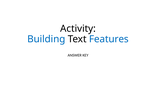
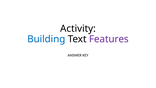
Features colour: blue -> purple (109, 39)
